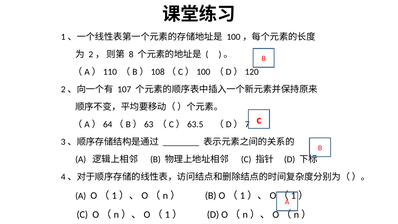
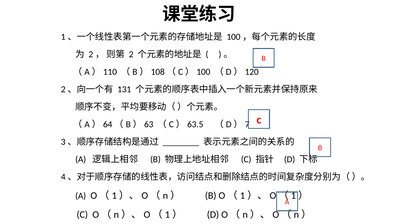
8: 8 -> 2 (131, 54)
107: 107 -> 131 (124, 89)
